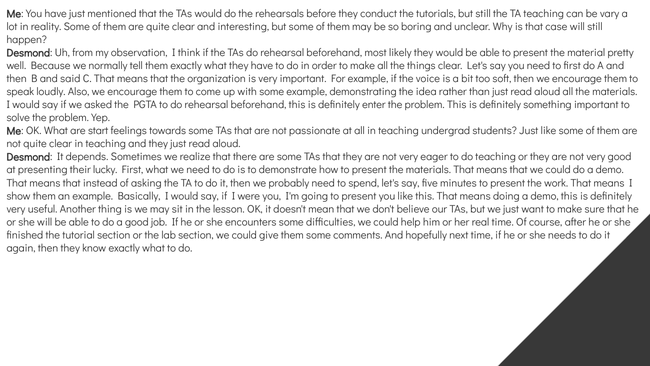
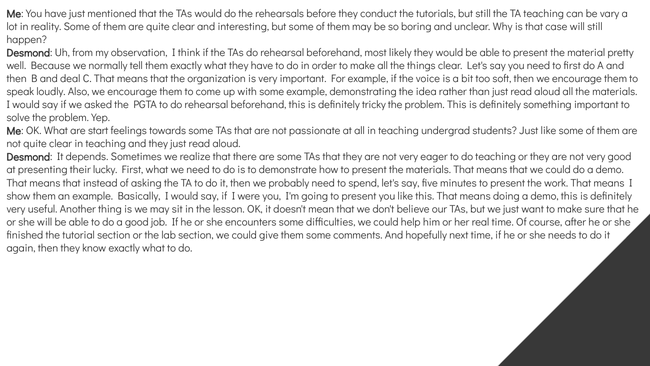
said: said -> deal (70, 79)
enter: enter -> tricky (374, 105)
